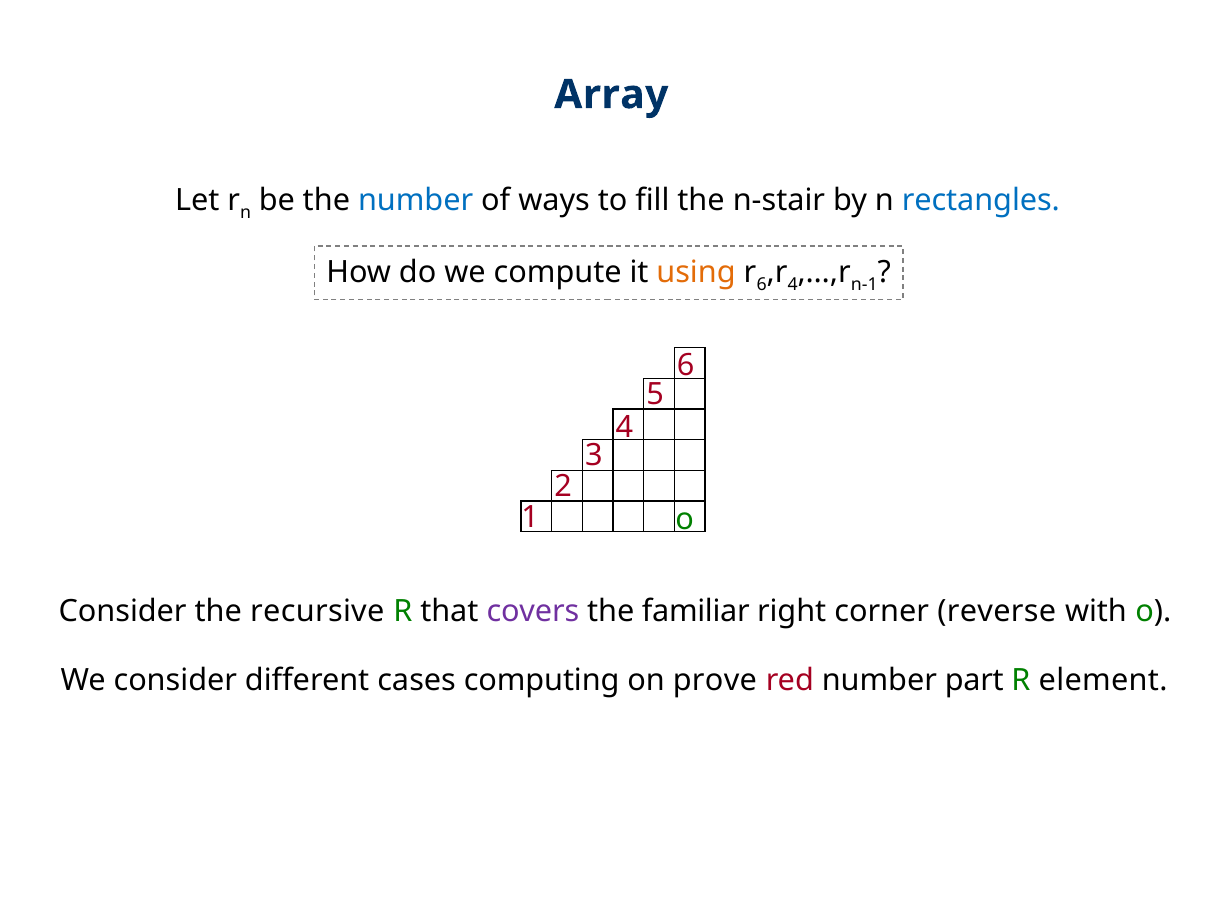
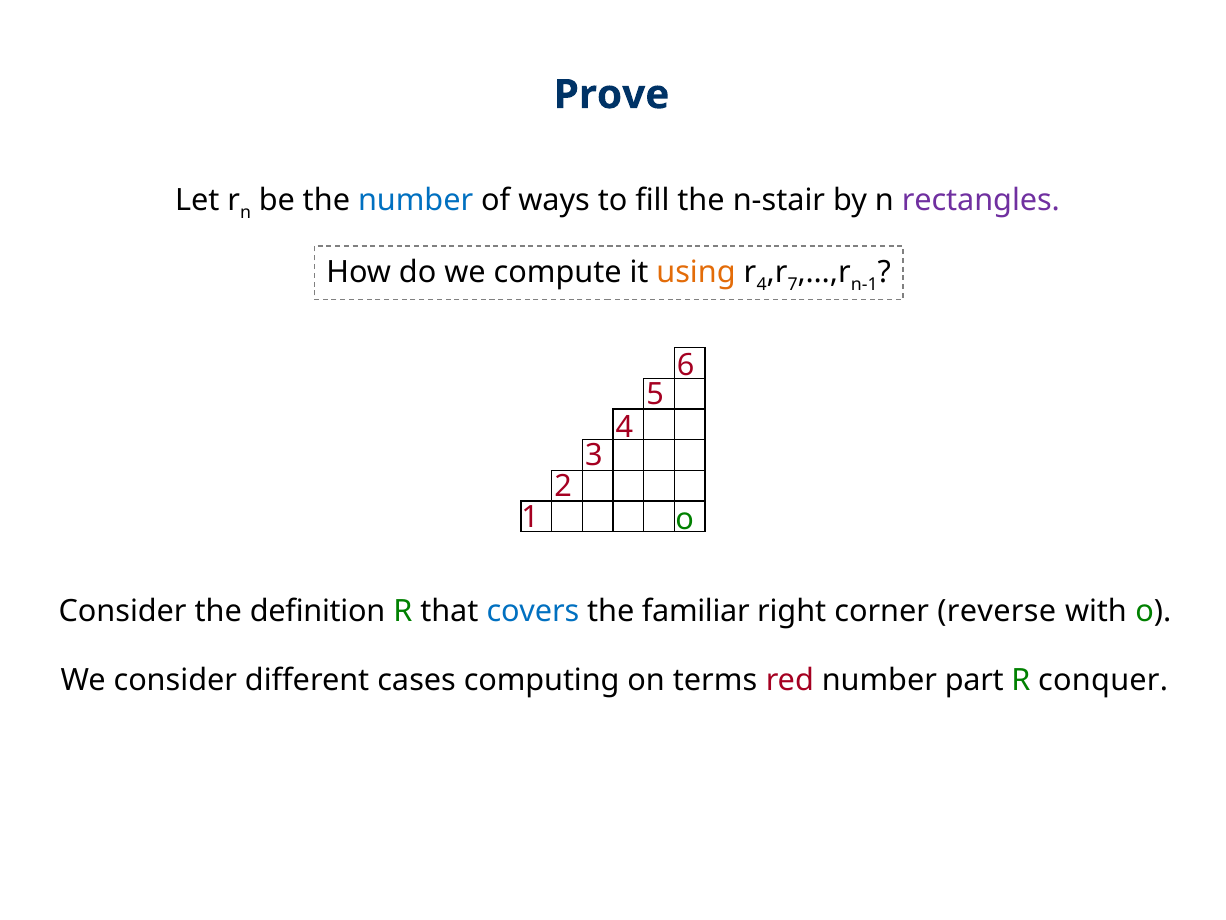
Array: Array -> Prove (612, 95)
rectangles colour: blue -> purple (981, 200)
r 6: 6 -> 4 (762, 284)
4: 4 -> 7 (793, 284)
recursive: recursive -> definition (318, 611)
covers colour: purple -> blue (533, 611)
prove: prove -> terms (715, 680)
element: element -> conquer (1103, 680)
